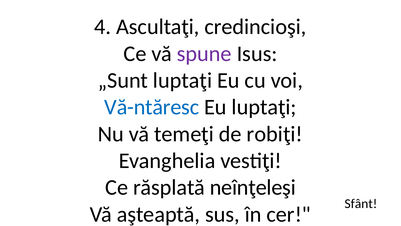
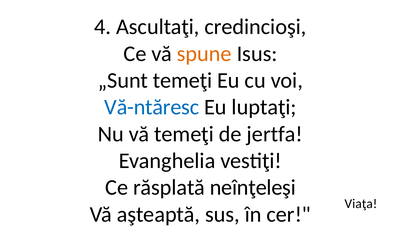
spune colour: purple -> orange (204, 54)
„Sunt luptaţi: luptaţi -> temeţi (183, 80)
robiţi: robiţi -> jertfa (275, 134)
Sfânt: Sfânt -> Viaţa (361, 203)
